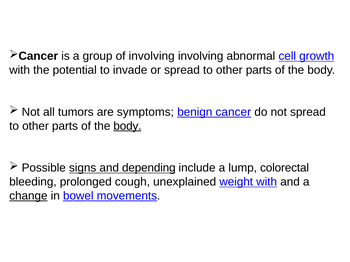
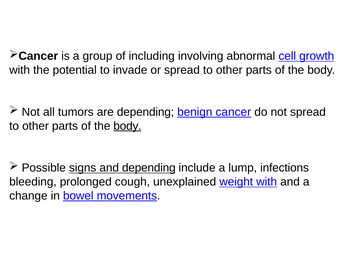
of involving: involving -> including (152, 56)
are symptoms: symptoms -> depending (145, 112)
colorectal: colorectal -> infections (285, 168)
change underline: present -> none (28, 196)
